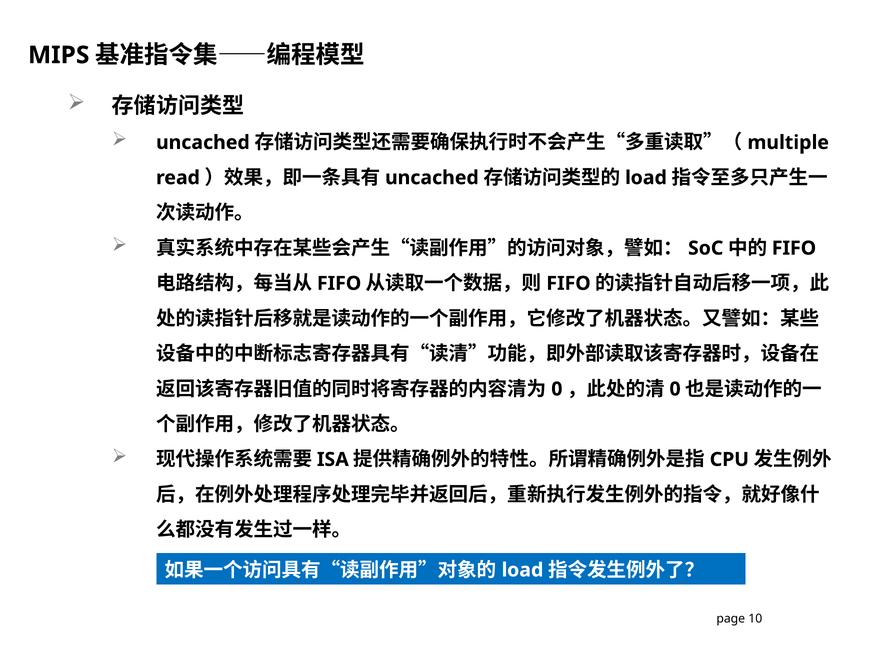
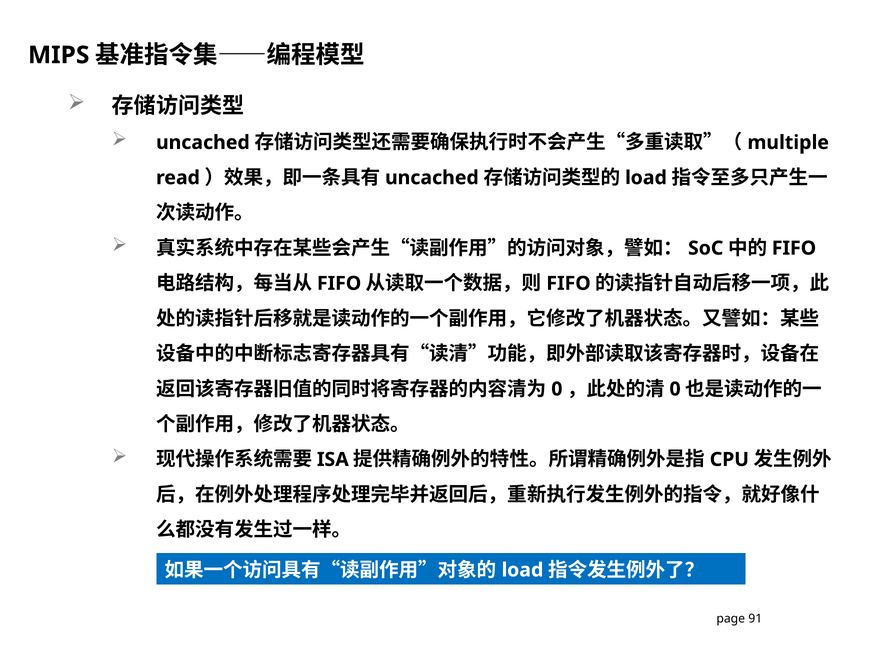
10: 10 -> 91 (755, 618)
